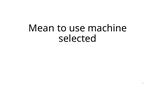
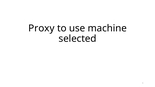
Mean: Mean -> Proxy (41, 28)
